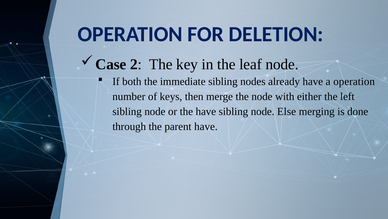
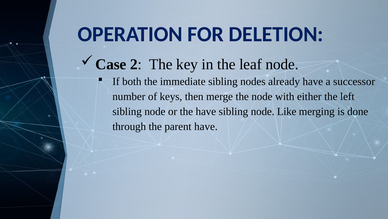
a operation: operation -> successor (354, 81)
Else: Else -> Like (287, 111)
